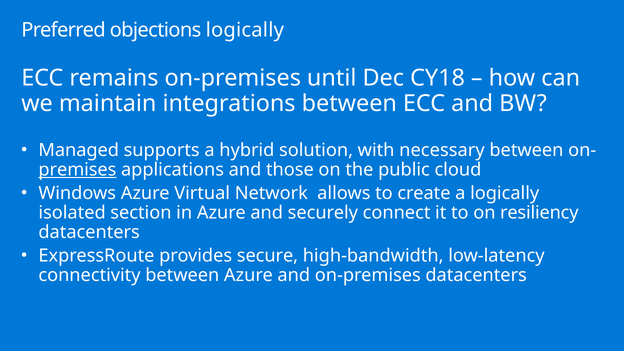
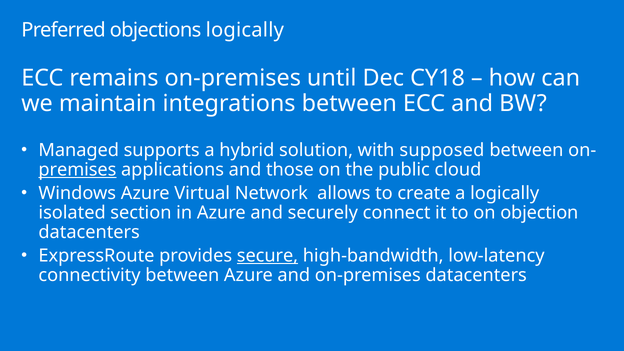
necessary: necessary -> supposed (442, 150)
resiliency: resiliency -> objection (539, 213)
secure underline: none -> present (267, 256)
